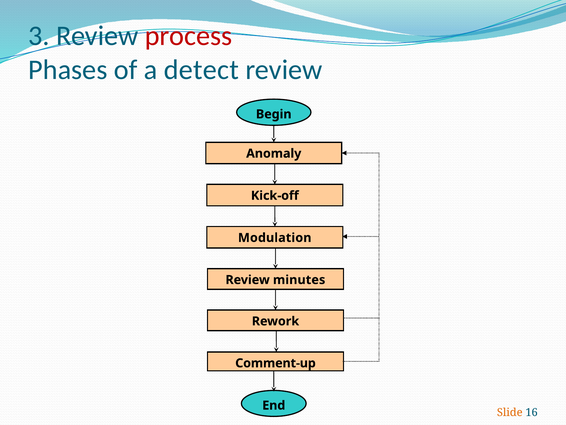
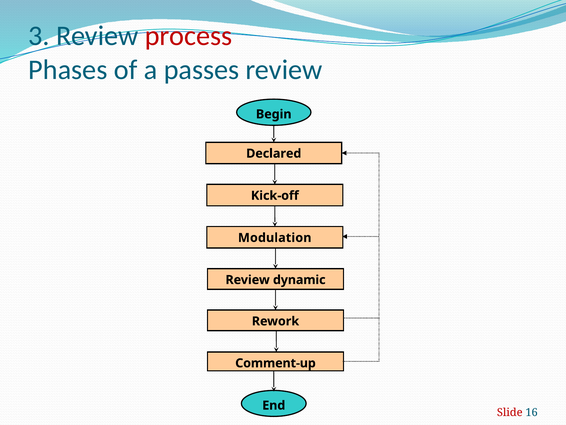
detect: detect -> passes (201, 70)
Anomaly: Anomaly -> Declared (274, 153)
minutes: minutes -> dynamic (299, 280)
Slide colour: orange -> red (510, 412)
